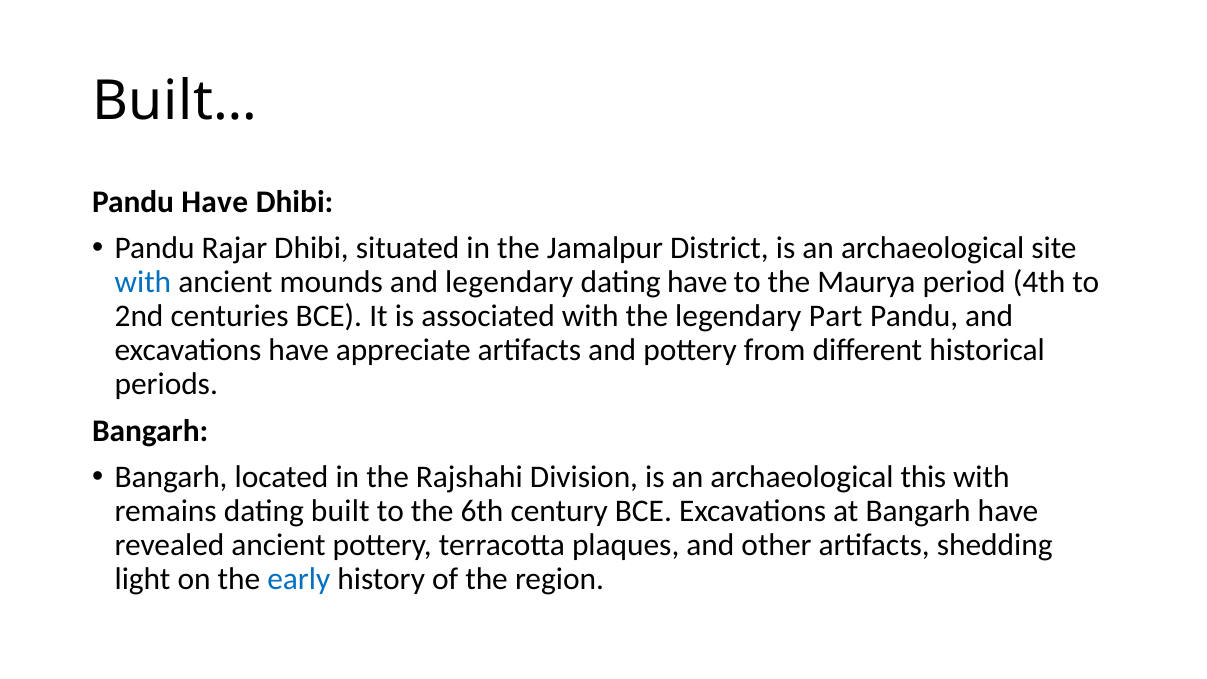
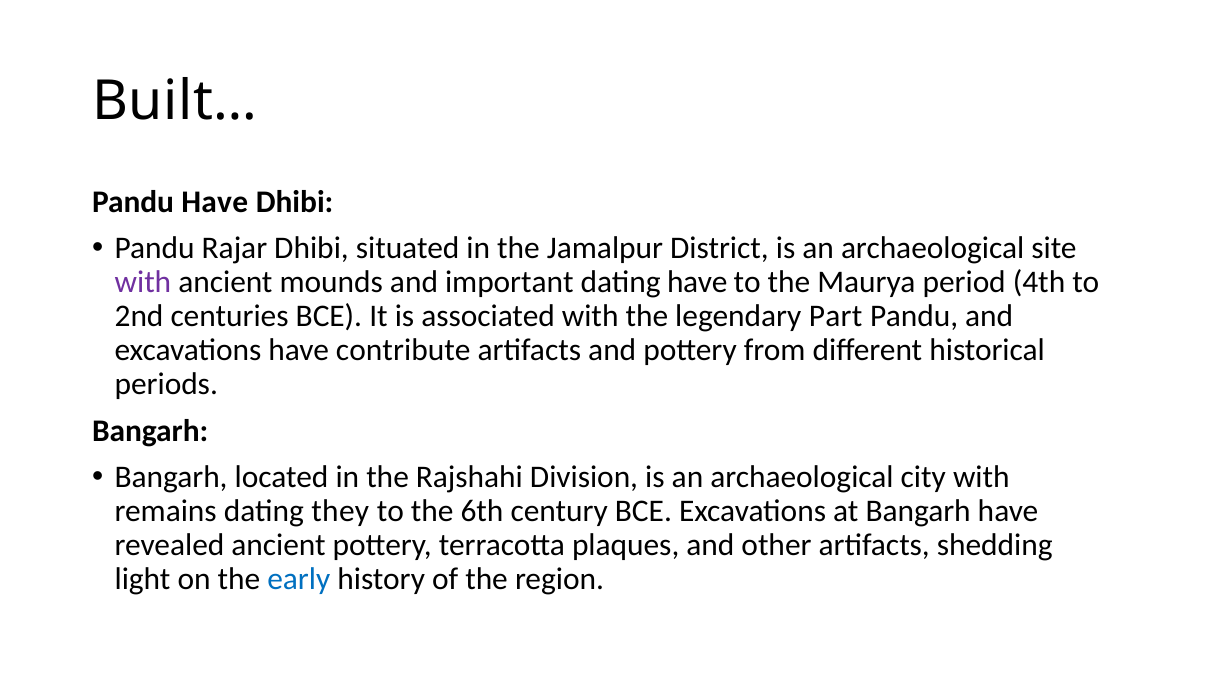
with colour: blue -> purple (143, 282)
and legendary: legendary -> important (509, 282)
appreciate: appreciate -> contribute (403, 350)
this: this -> city (923, 477)
built: built -> they (340, 511)
